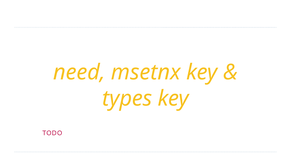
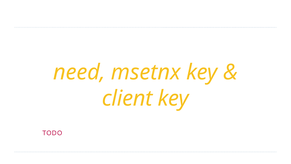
types: types -> client (127, 98)
